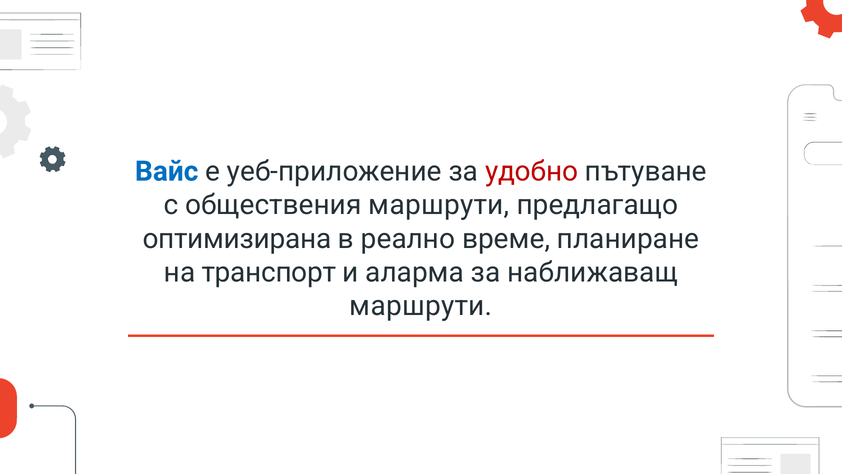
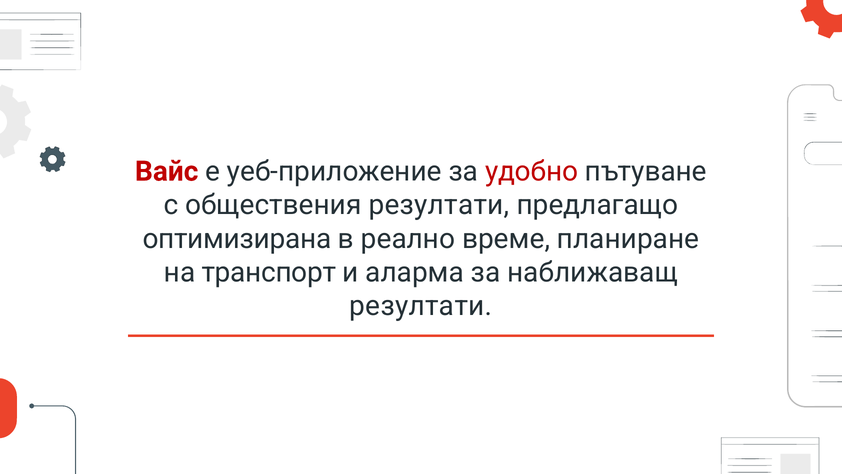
Вайс colour: blue -> red (167, 171)
обществения маршрути: маршрути -> резултати (439, 205)
маршрути: маршрути -> резултати (421, 306)
